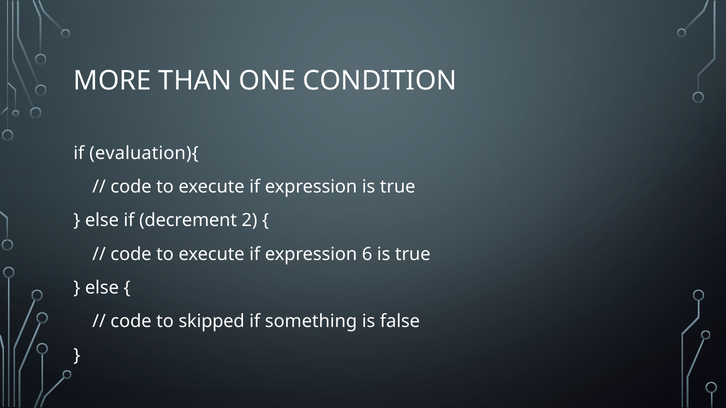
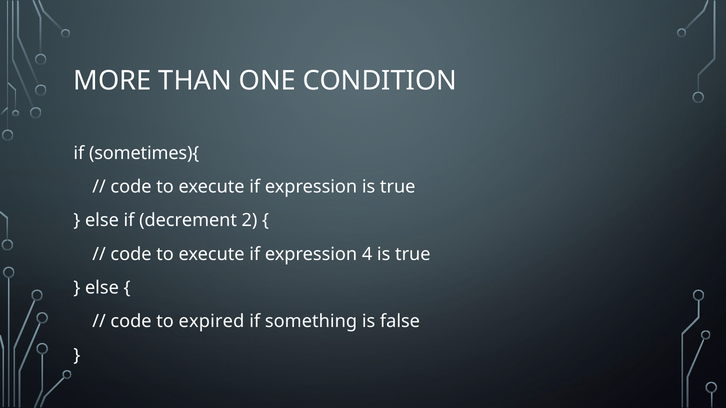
evaluation){: evaluation){ -> sometimes){ (144, 153)
6: 6 -> 4 (367, 254)
skipped: skipped -> expired (211, 322)
